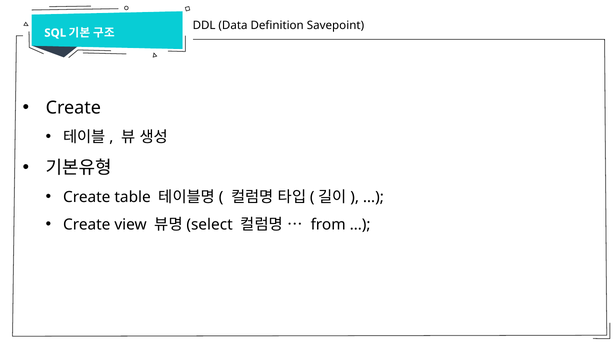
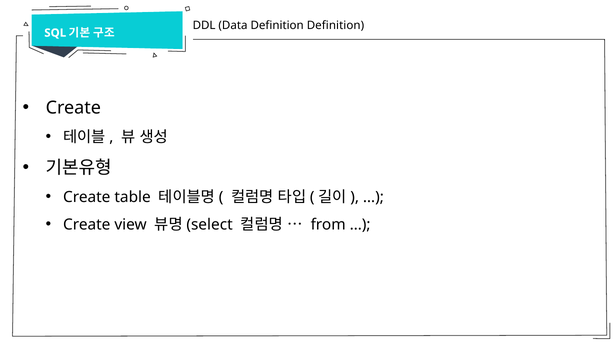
Definition Savepoint: Savepoint -> Definition (335, 26)
